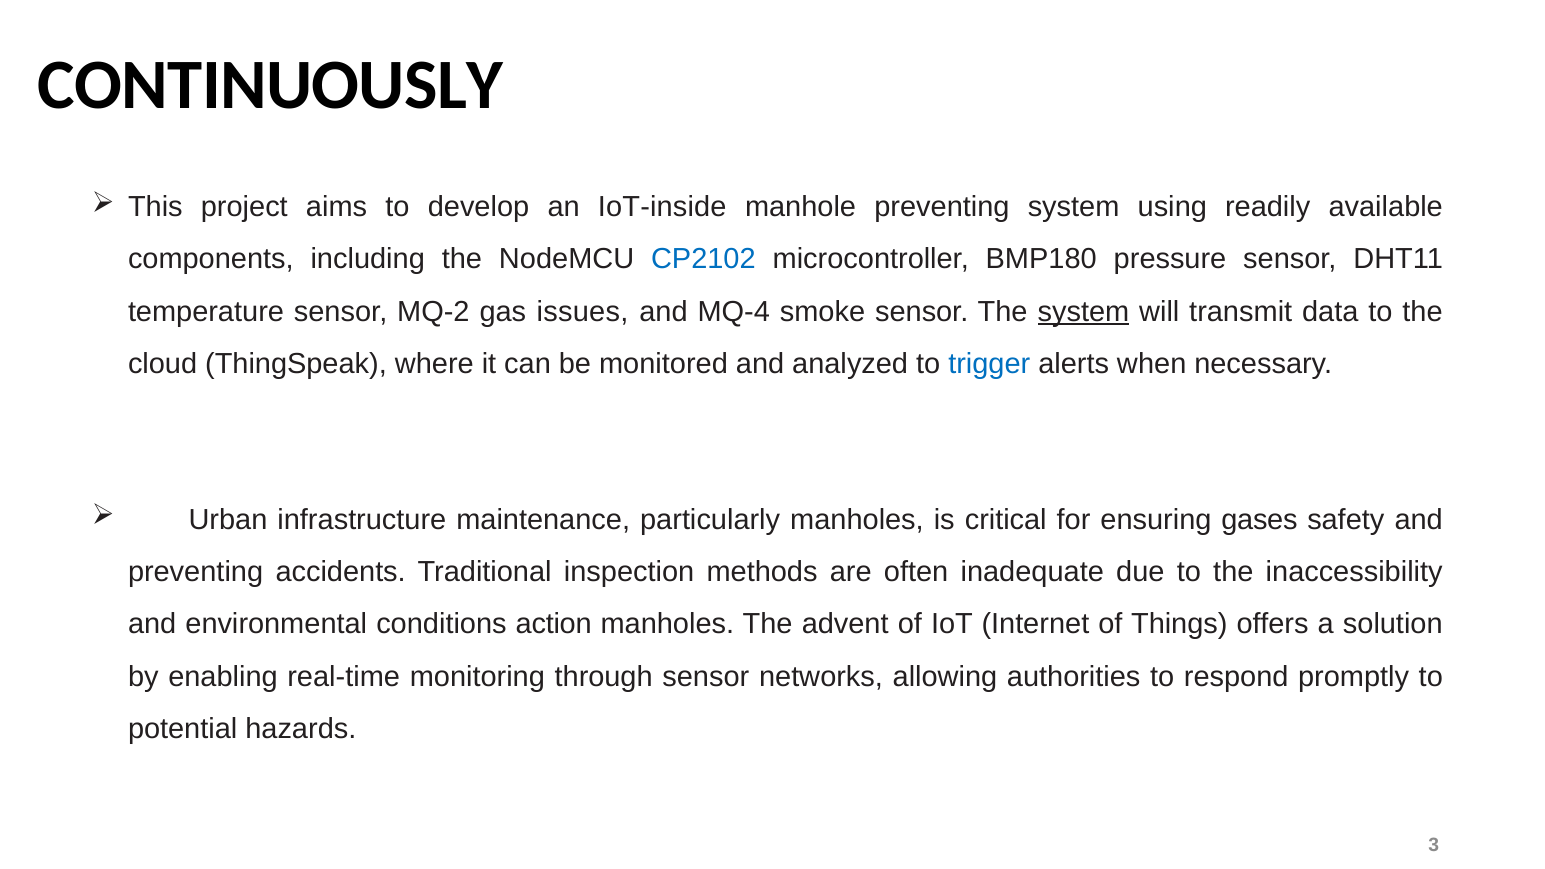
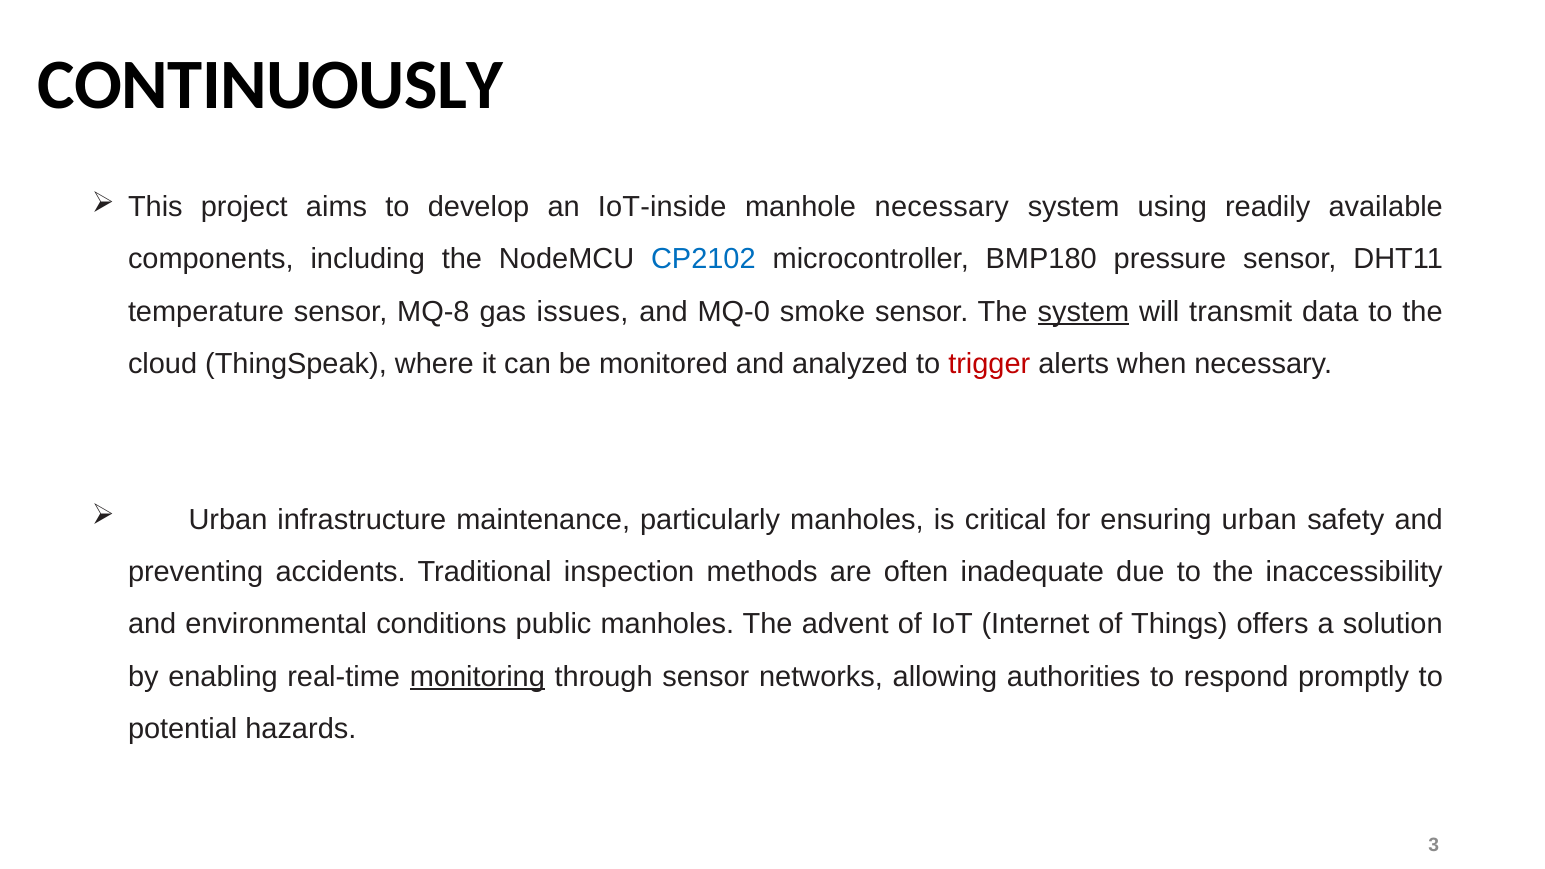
manhole preventing: preventing -> necessary (942, 207)
MQ-2: MQ-2 -> MQ-8 (433, 312)
MQ-4: MQ-4 -> MQ-0 (734, 312)
trigger colour: blue -> red (989, 364)
ensuring gases: gases -> urban (1259, 520)
action: action -> public (554, 624)
monitoring underline: none -> present (477, 677)
